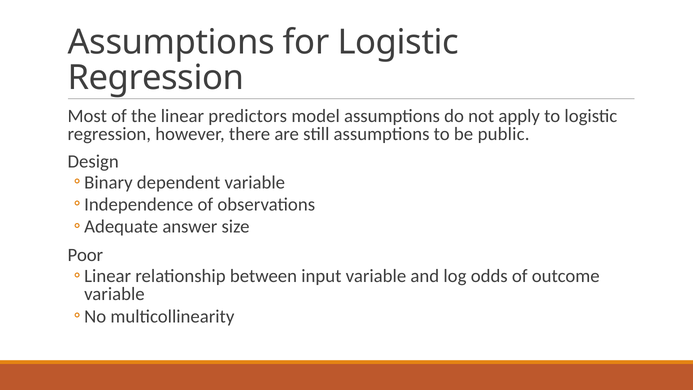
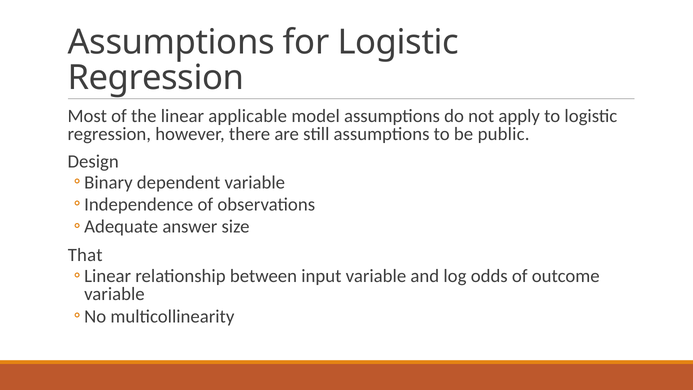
predictors: predictors -> applicable (248, 116)
Poor: Poor -> That (85, 255)
